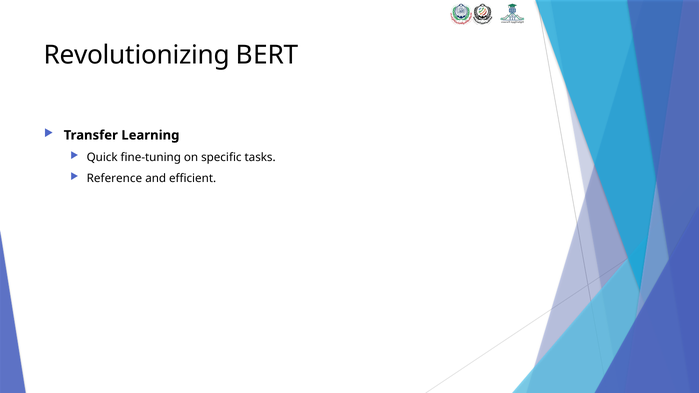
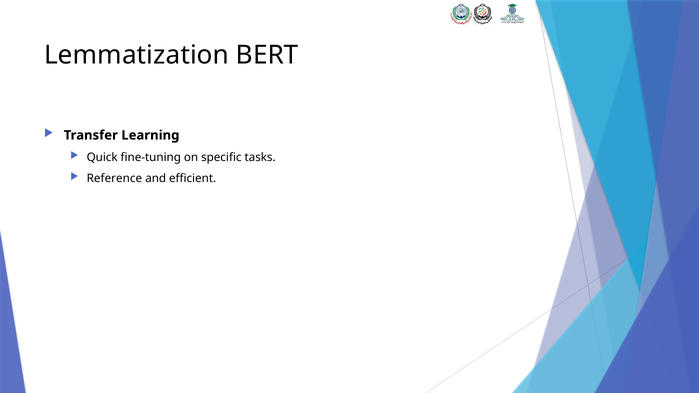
Revolutionizing: Revolutionizing -> Lemmatization (137, 55)
